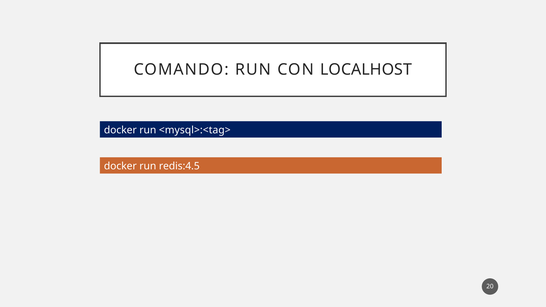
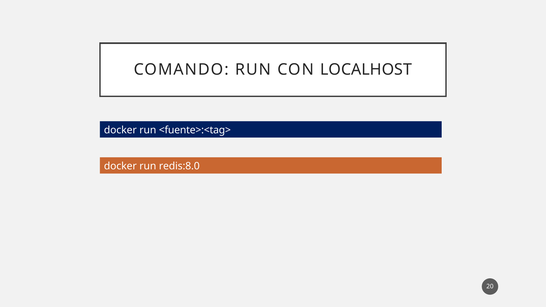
<mysql>:<tag>: <mysql>:<tag> -> <fuente>:<tag> (195, 130)
redis:4.5: redis:4.5 -> redis:8.0 (179, 166)
